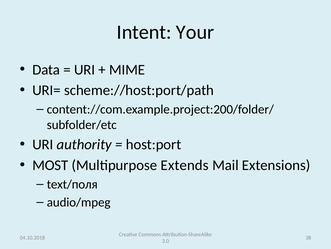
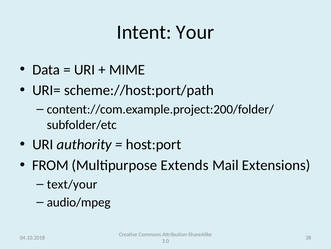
MOST: MOST -> FROM (50, 165)
text/поля: text/поля -> text/your (72, 184)
